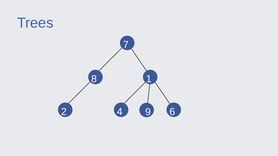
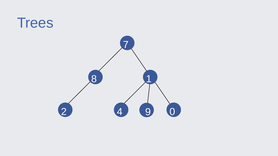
6: 6 -> 0 (172, 112)
